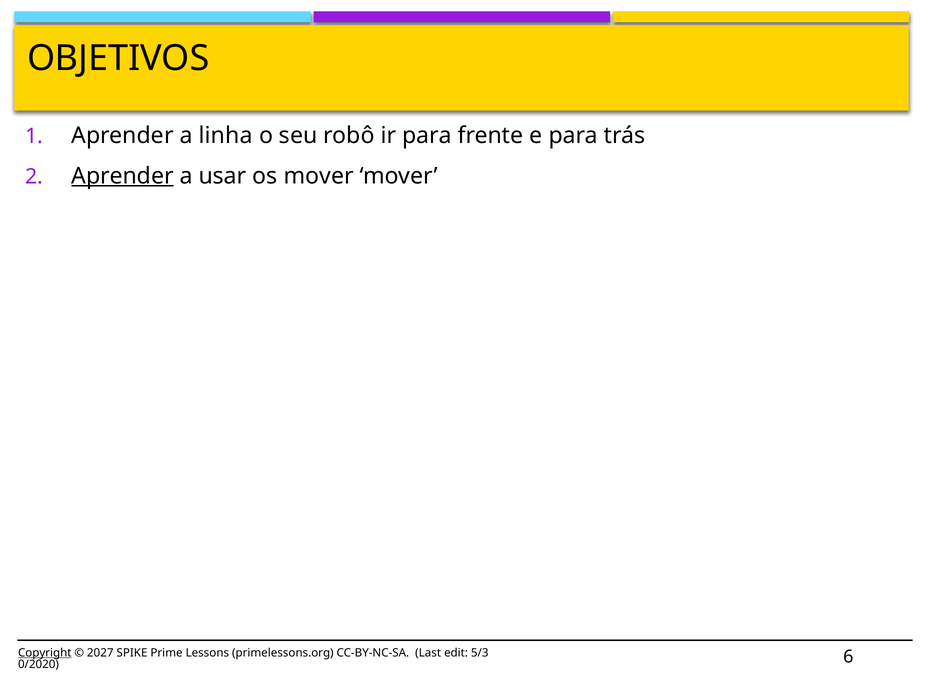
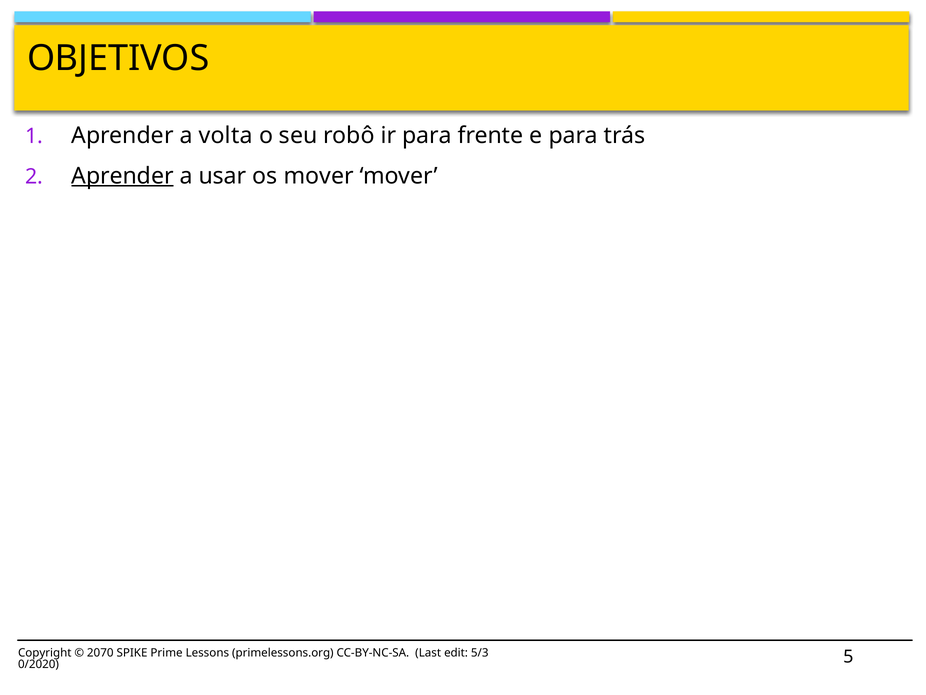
linha: linha -> volta (226, 136)
Copyright underline: present -> none (45, 652)
2027: 2027 -> 2070 (100, 652)
6: 6 -> 5 (848, 656)
